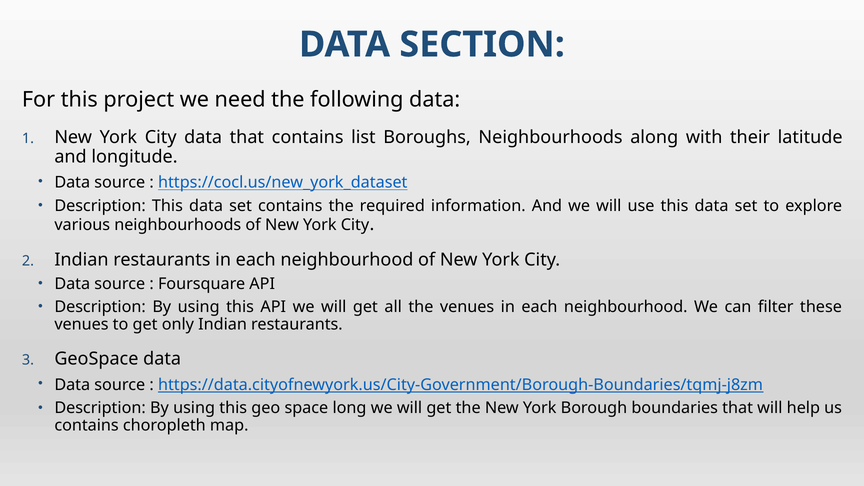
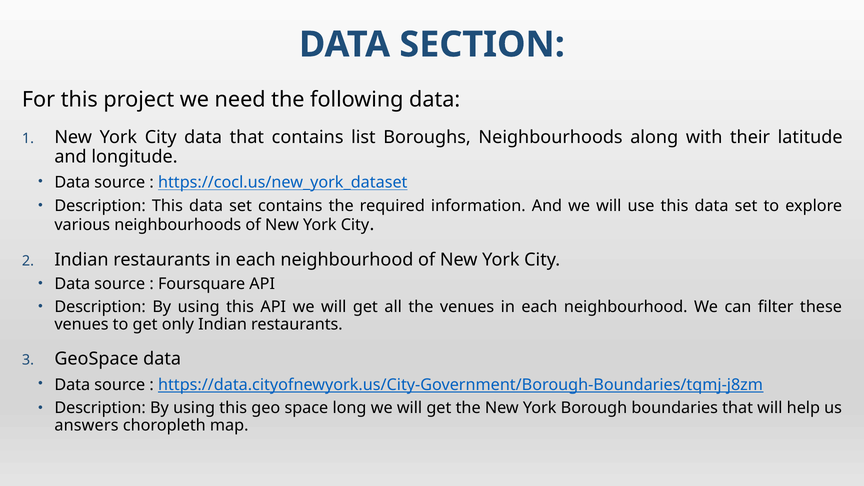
contains: contains -> answers (86, 426)
